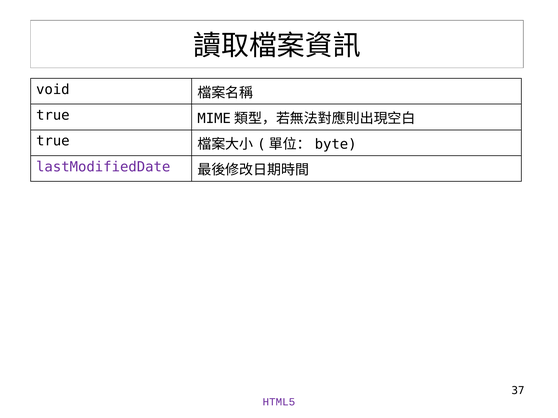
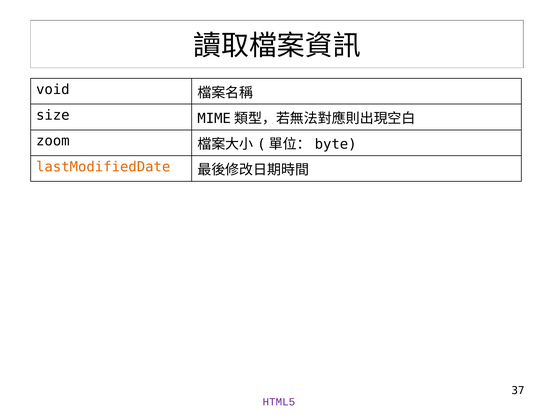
true: true -> size (53, 115)
true: true -> zoom (53, 141)
lastModifiedDate colour: purple -> orange (103, 167)
